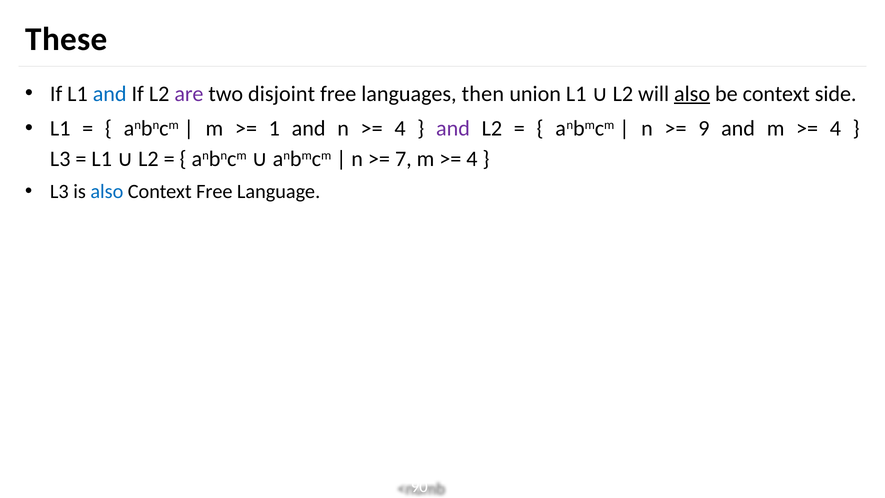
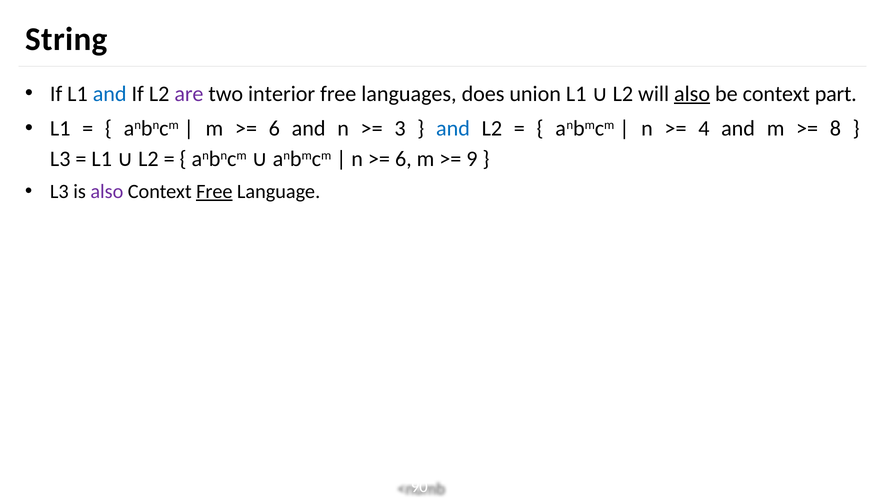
These: These -> String (66, 39)
disjoint: disjoint -> interior (282, 94)
then: then -> does (483, 94)
side: side -> part (836, 94)
1: 1 -> 6 (274, 128)
4: 4 -> 3 (400, 128)
and colour: purple -> blue (453, 128)
9: 9 -> 4 (704, 128)
4: 4 -> 8 (835, 128)
7: 7 -> 6 (403, 159)
4: 4 -> 9 (472, 159)
also colour: blue -> purple (107, 191)
Free underline: none -> present (214, 191)
